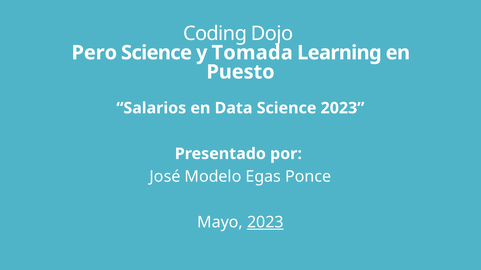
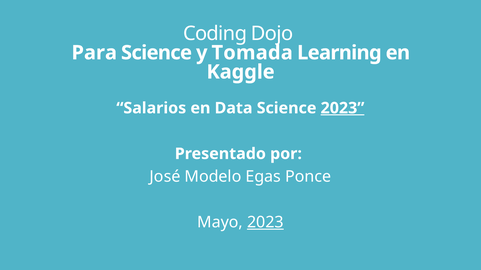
Pero: Pero -> Para (94, 53)
Puesto: Puesto -> Kaggle (241, 72)
2023 underline: none -> present (343, 108)
